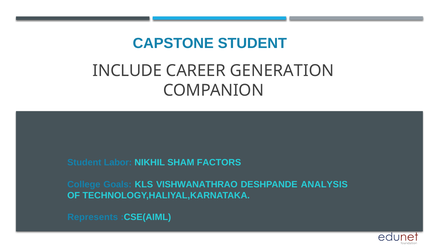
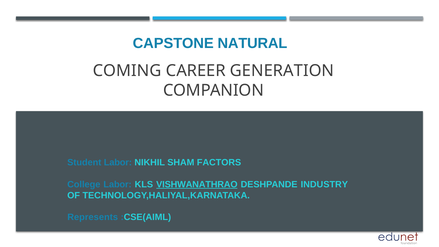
CAPSTONE STUDENT: STUDENT -> NATURAL (252, 43)
INCLUDE: INCLUDE -> COMING (127, 71)
College Goals: Goals -> Labor (118, 184)
VISHWANATHRAO underline: none -> present (197, 184)
ANALYSIS: ANALYSIS -> INDUSTRY (324, 184)
